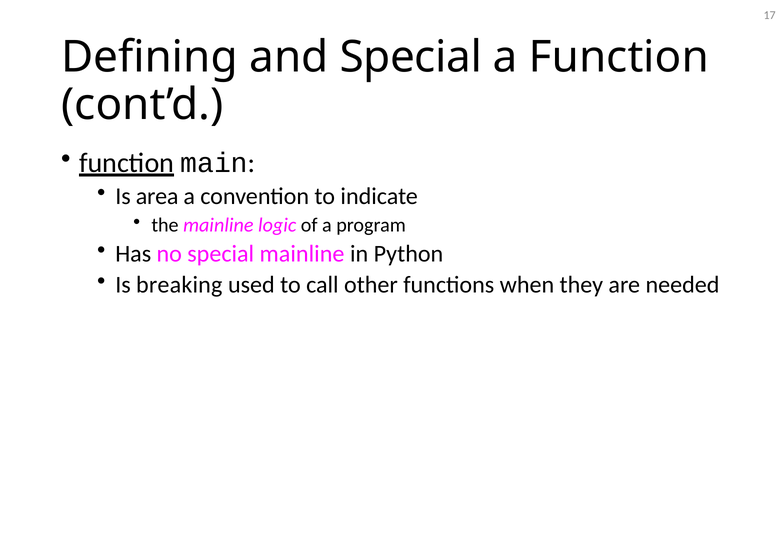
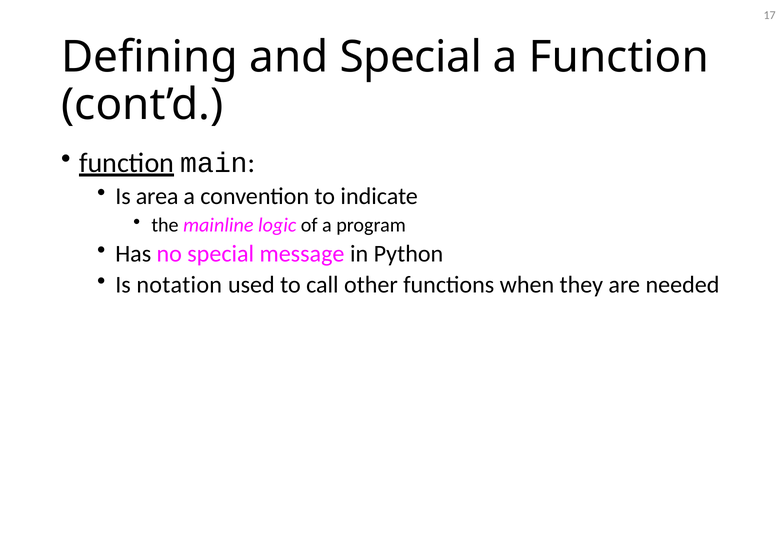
special mainline: mainline -> message (302, 254)
breaking: breaking -> notation (179, 285)
